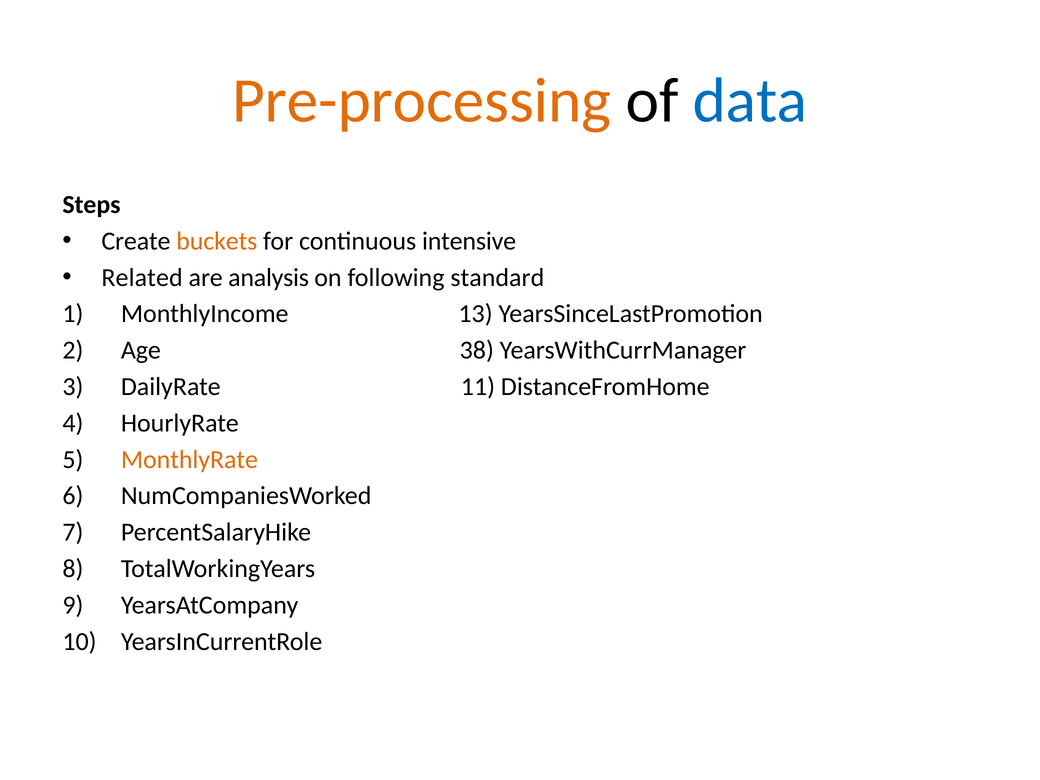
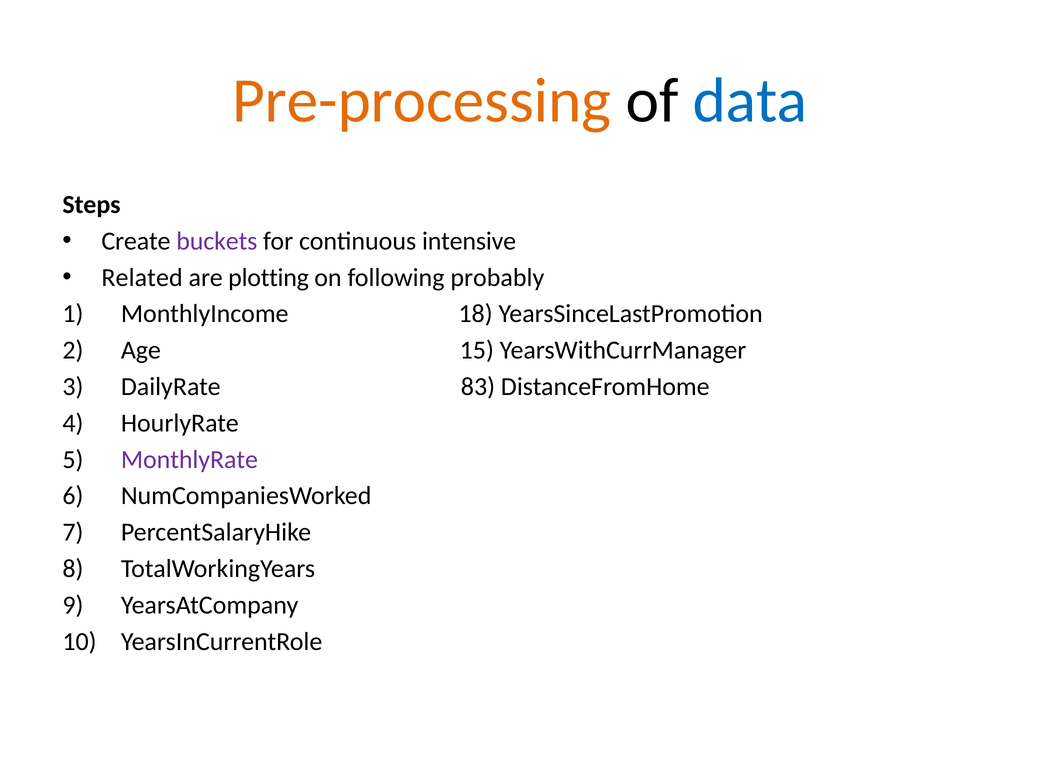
buckets colour: orange -> purple (217, 241)
analysis: analysis -> plotting (269, 277)
standard: standard -> probably (497, 277)
13: 13 -> 18 (476, 314)
38: 38 -> 15 (477, 350)
11: 11 -> 83 (478, 387)
MonthlyRate colour: orange -> purple (189, 459)
